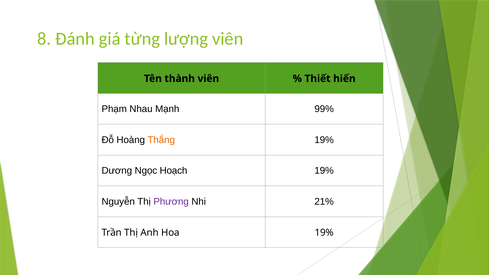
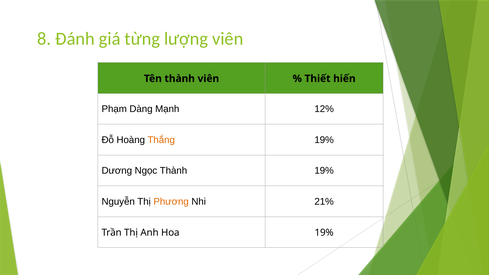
Nhau: Nhau -> Dàng (141, 109)
99%: 99% -> 12% (324, 109)
Ngọc Hoạch: Hoạch -> Thành (173, 171)
Phương colour: purple -> orange (171, 202)
